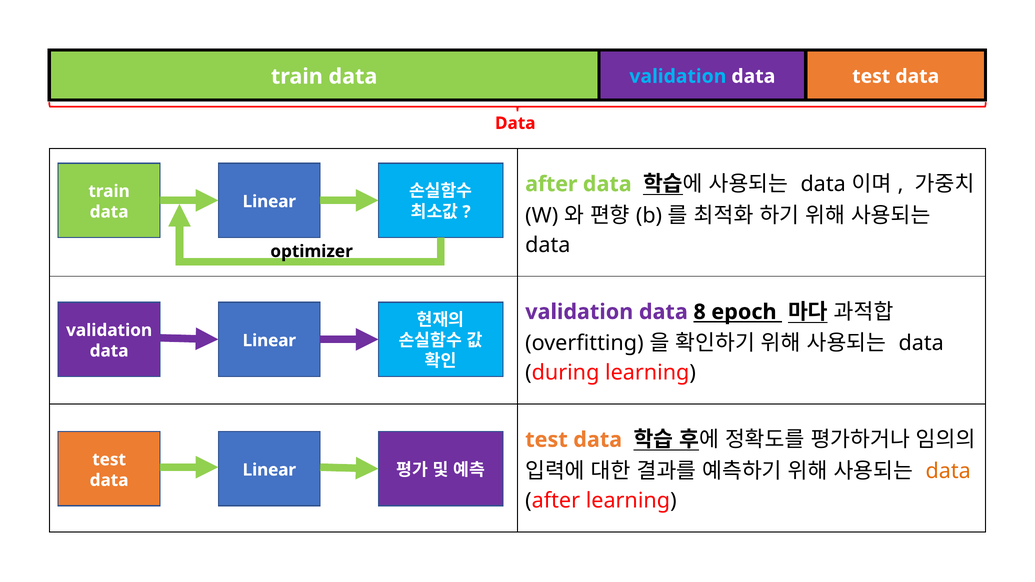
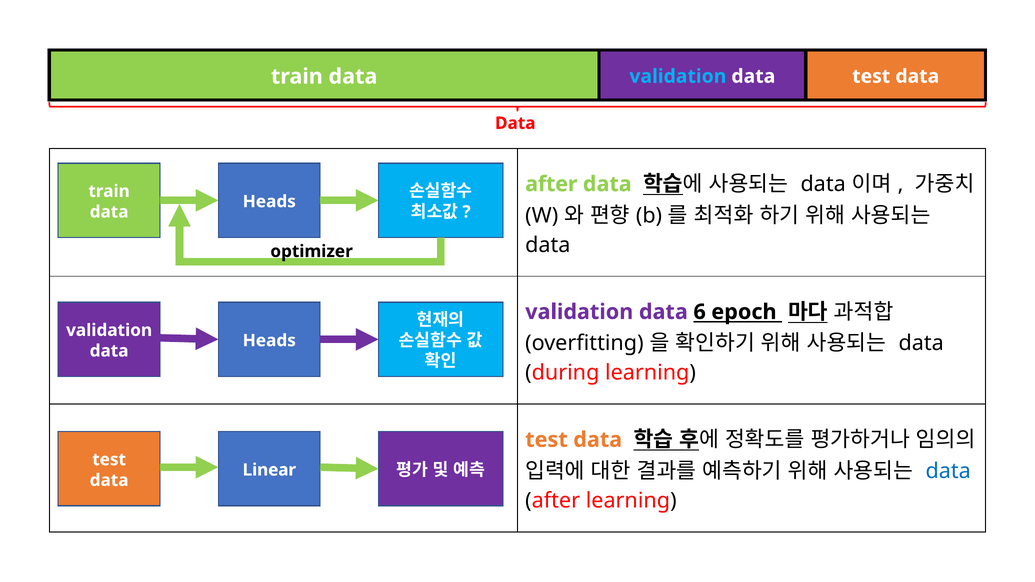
Linear: Linear -> Heads (269, 202)
8: 8 -> 6 (700, 312)
Linear: Linear -> Heads (269, 341)
data colour: orange -> blue (948, 471)
